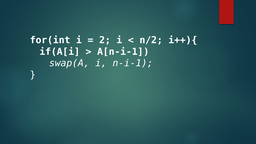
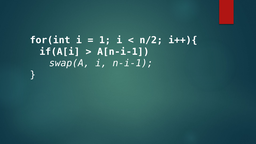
2: 2 -> 1 (105, 40)
